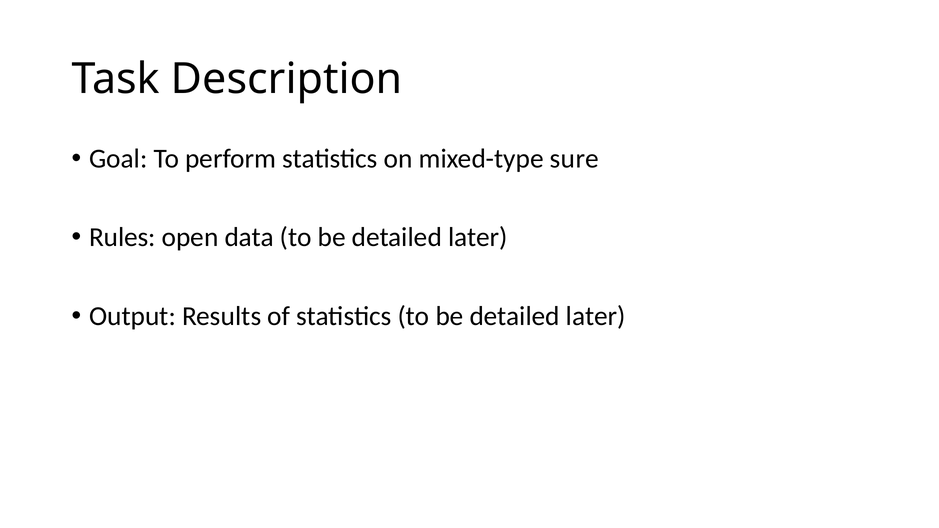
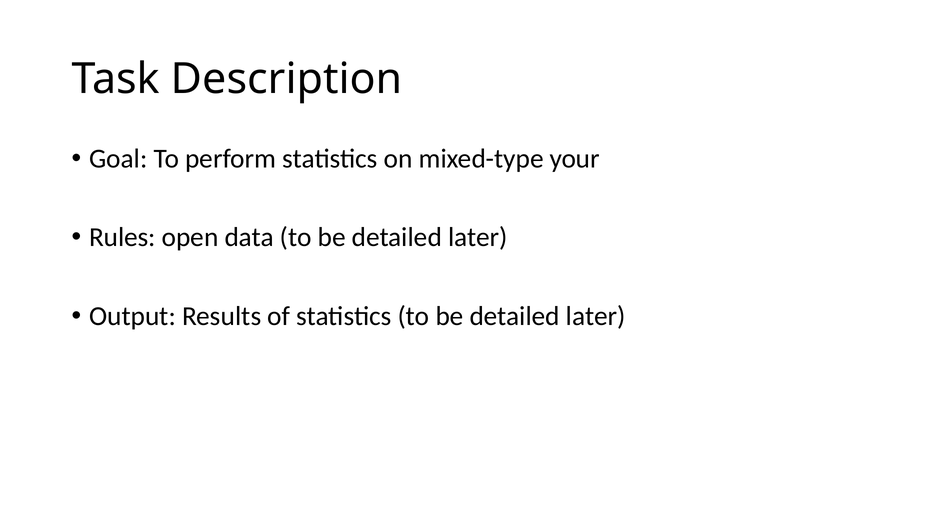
sure: sure -> your (575, 159)
